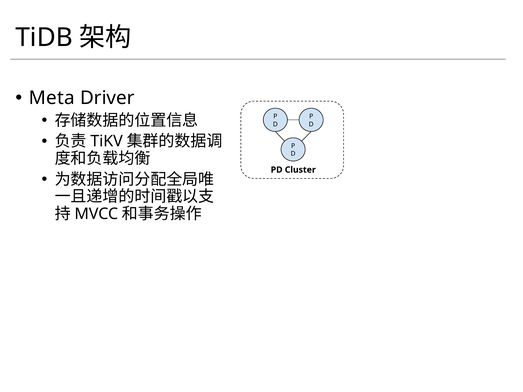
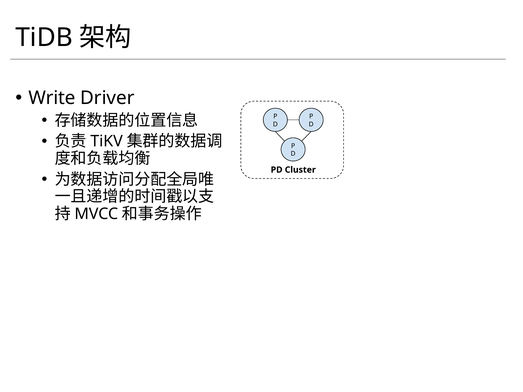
Meta: Meta -> Write (52, 98)
